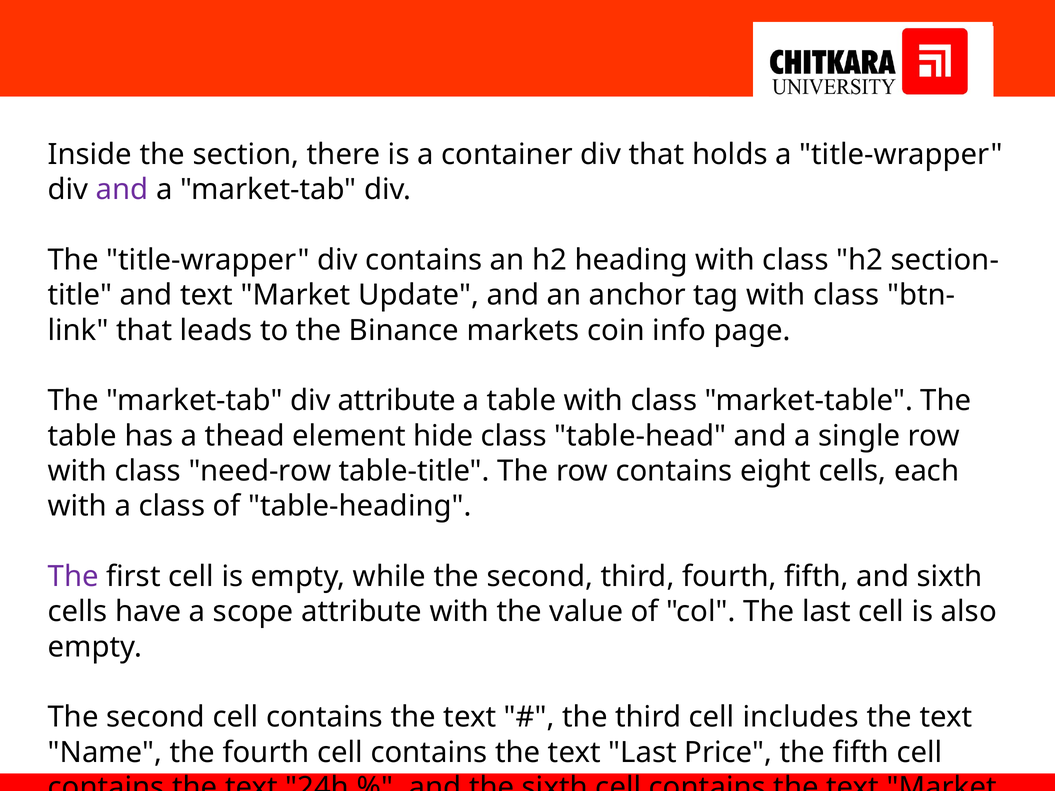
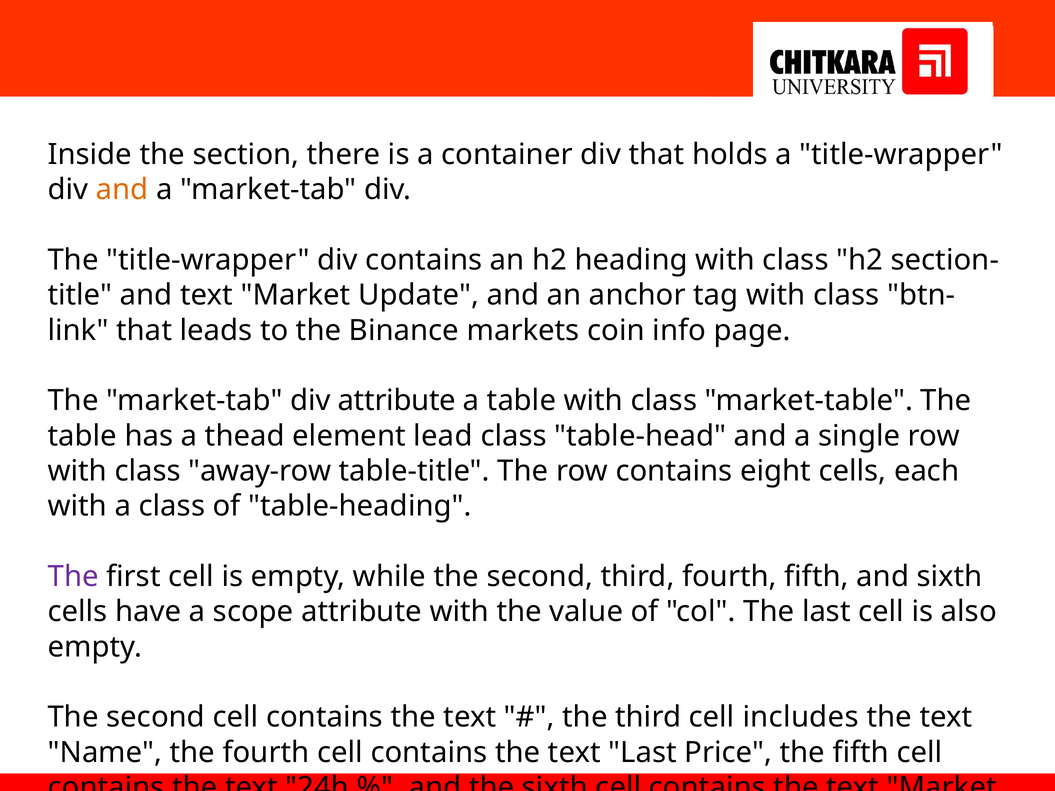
and colour: purple -> orange (122, 190)
hide: hide -> lead (443, 436)
need-row: need-row -> away-row (260, 471)
